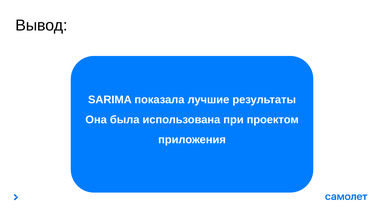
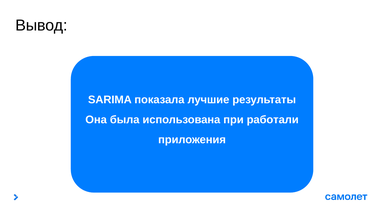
проектом: проектом -> работали (273, 120)
